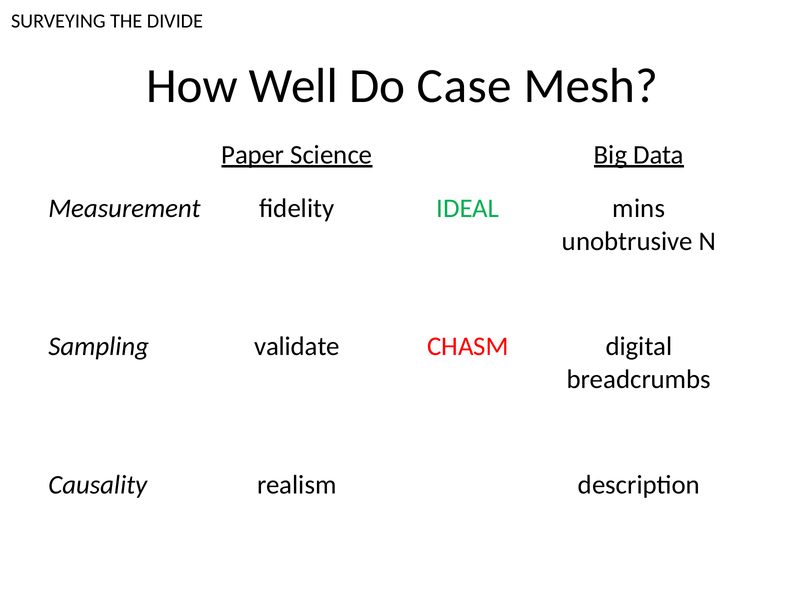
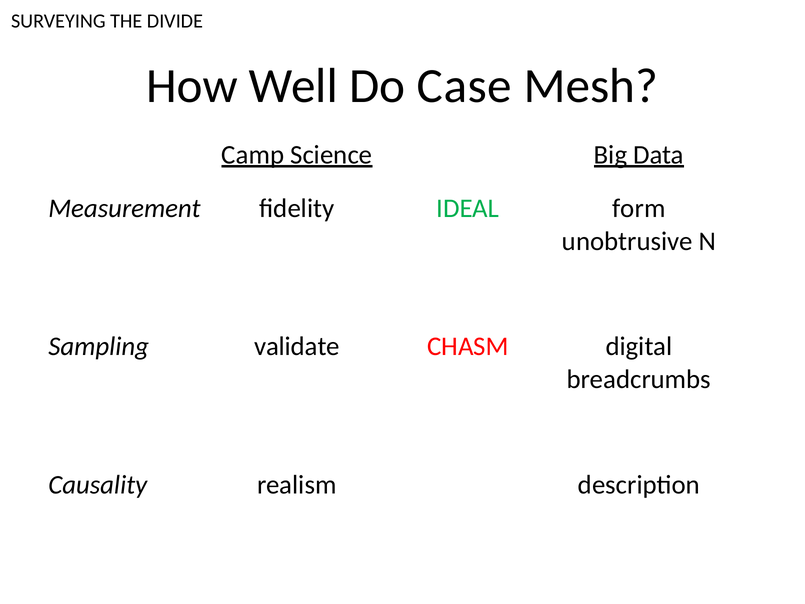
Paper: Paper -> Camp (253, 155)
mins: mins -> form (639, 208)
